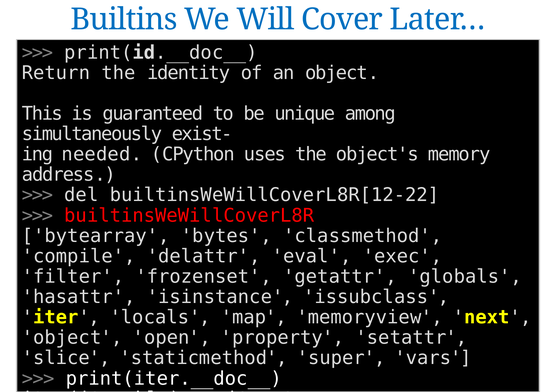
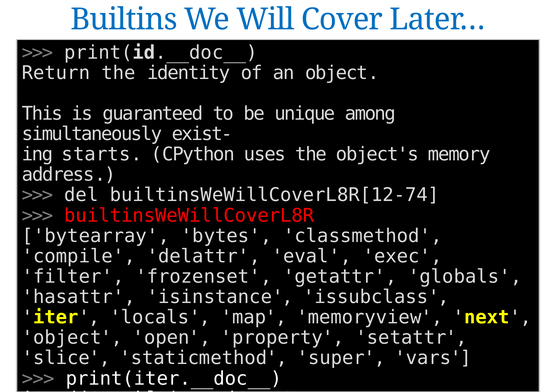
needed: needed -> starts (102, 154)
builtinsWeWillCoverL8R[12-22: builtinsWeWillCoverL8R[12-22 -> builtinsWeWillCoverL8R[12-74 (275, 195)
